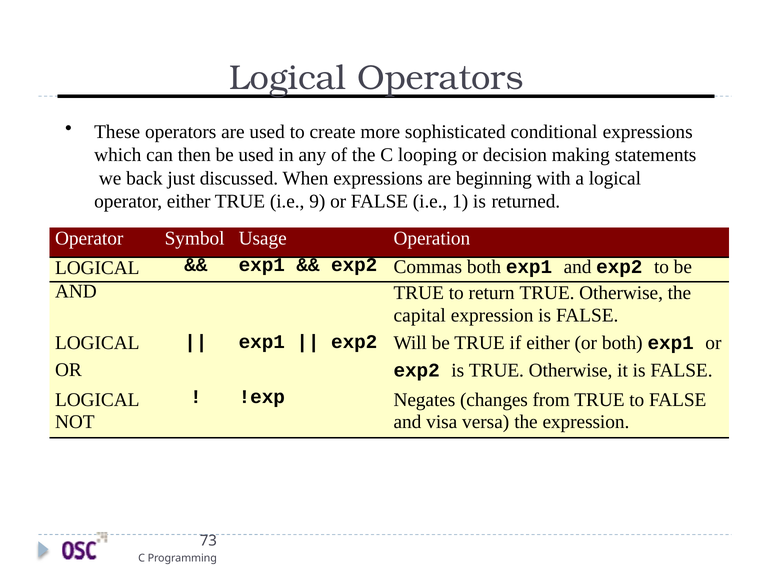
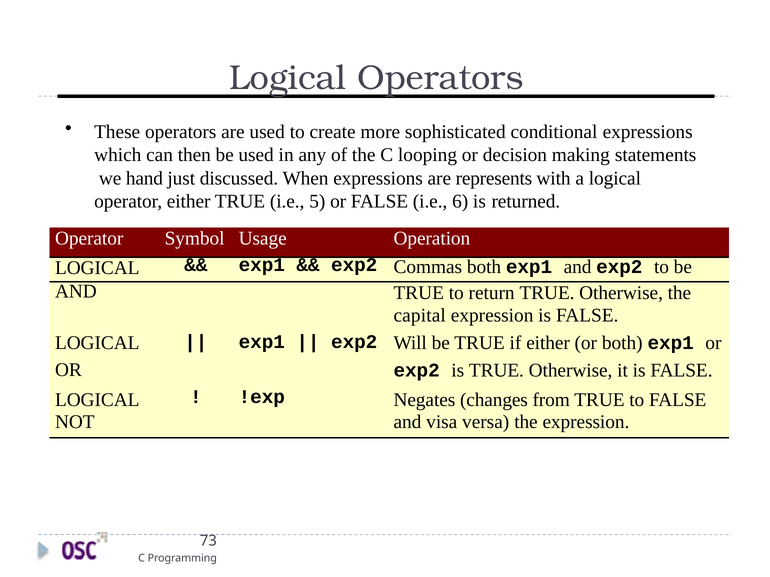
back: back -> hand (144, 178)
beginning: beginning -> represents (494, 178)
9: 9 -> 5 (317, 201)
1: 1 -> 6 (460, 201)
